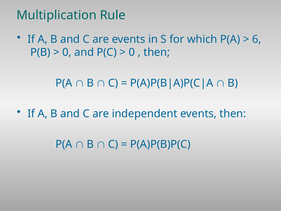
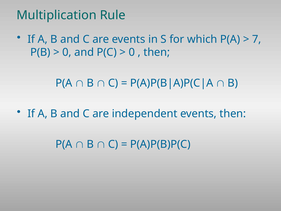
6: 6 -> 7 (257, 39)
